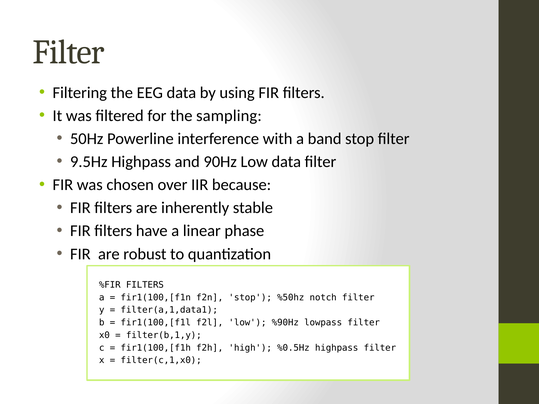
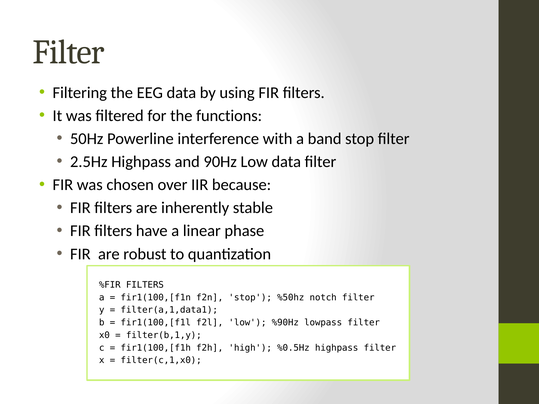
sampling: sampling -> functions (229, 116)
9.5Hz: 9.5Hz -> 2.5Hz (89, 162)
